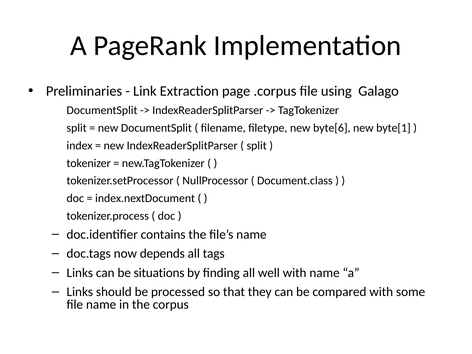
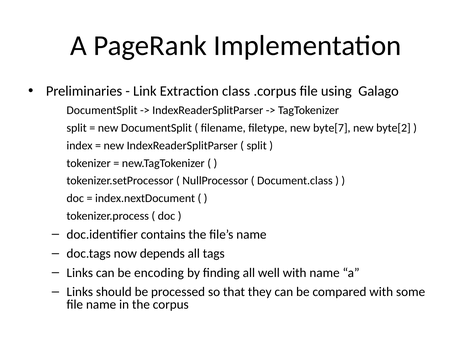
page: page -> class (236, 91)
byte[6: byte[6 -> byte[7 (332, 128)
byte[1: byte[1 -> byte[2 (393, 128)
situations: situations -> encoding (159, 273)
